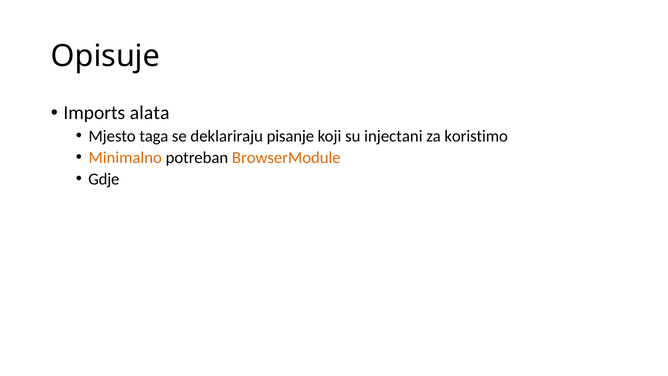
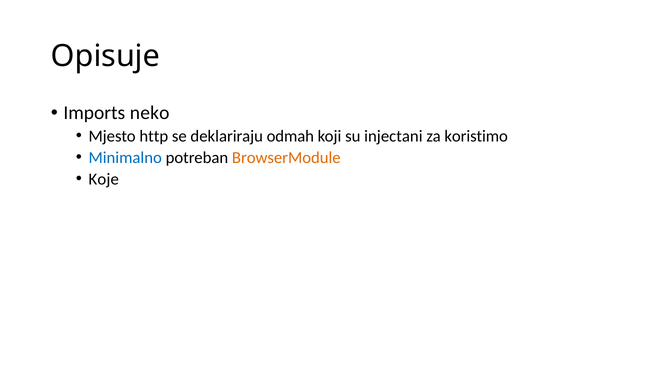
alata: alata -> neko (150, 113)
taga: taga -> http (154, 136)
pisanje: pisanje -> odmah (290, 136)
Minimalno colour: orange -> blue (125, 157)
Gdje: Gdje -> Koje (104, 179)
